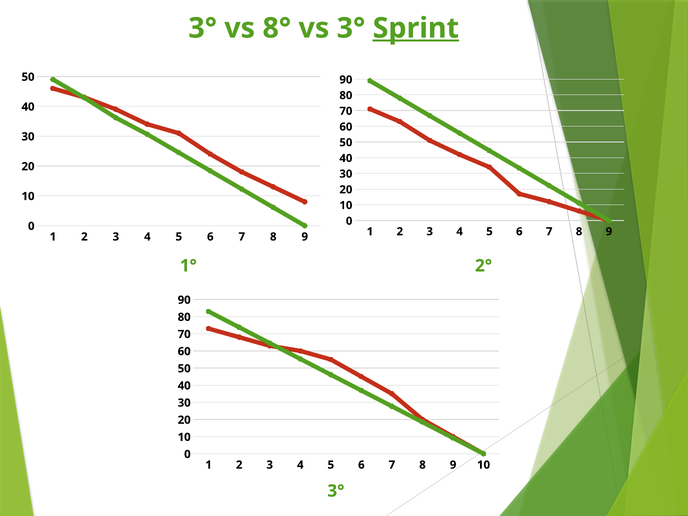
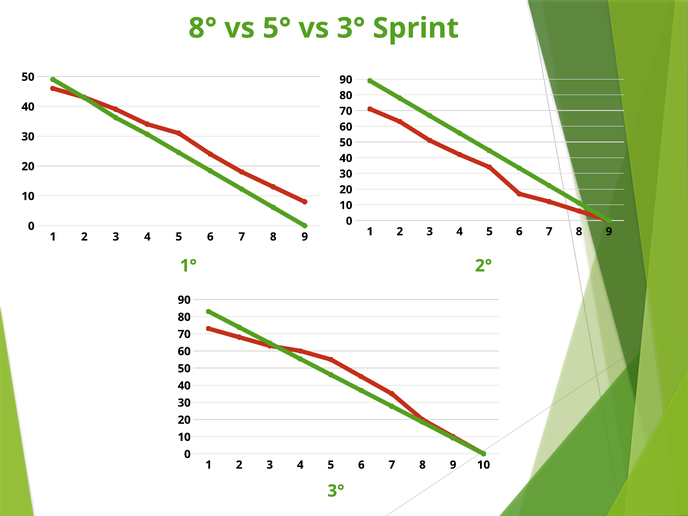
3°: 3° -> 8° (203, 28)
8°: 8° -> 5° (277, 28)
Sprint underline: present -> none (416, 28)
